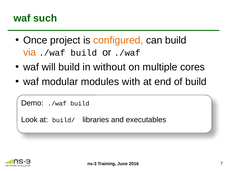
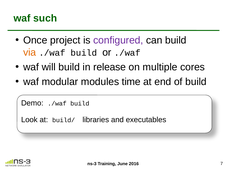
configured colour: orange -> purple (118, 40)
without: without -> release (110, 67)
with: with -> time (131, 81)
